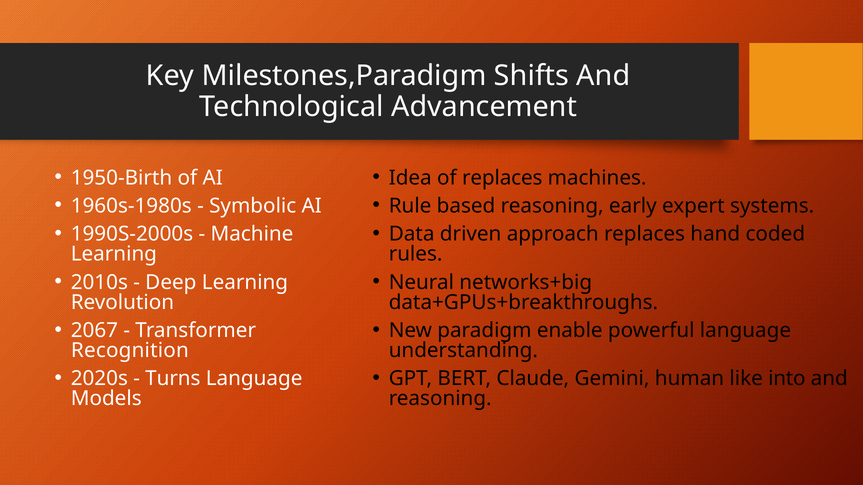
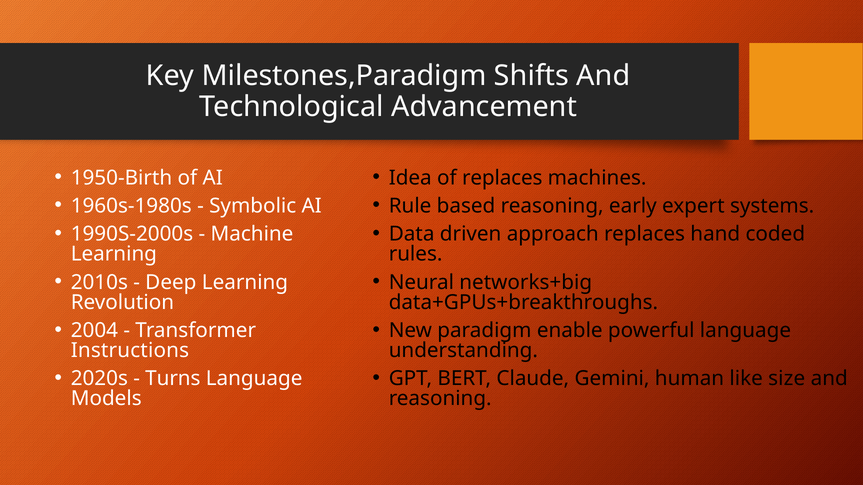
2067: 2067 -> 2004 (94, 331)
Recognition: Recognition -> Instructions (130, 351)
into: into -> size (787, 379)
